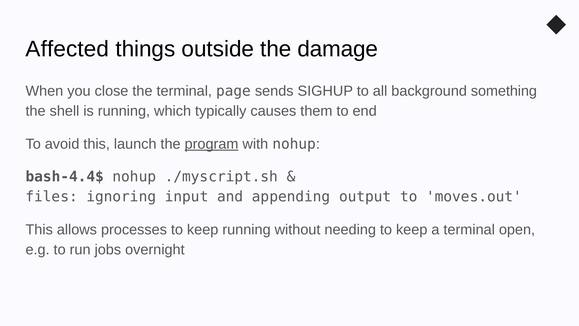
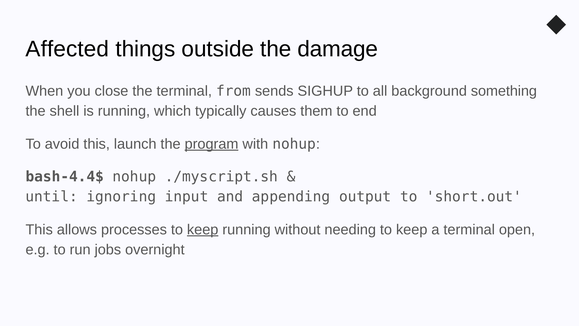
page: page -> from (234, 91)
files: files -> until (52, 197)
moves.out: moves.out -> short.out (474, 197)
keep underline: none -> present (203, 229)
